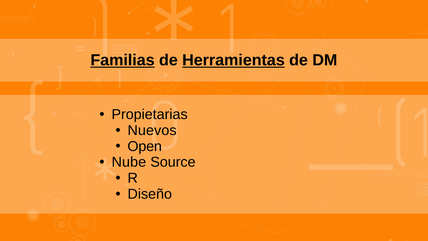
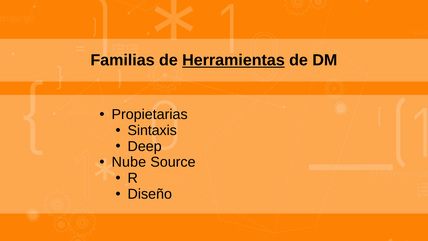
Familias underline: present -> none (123, 60)
Nuevos: Nuevos -> Sintaxis (152, 130)
Open: Open -> Deep (145, 146)
